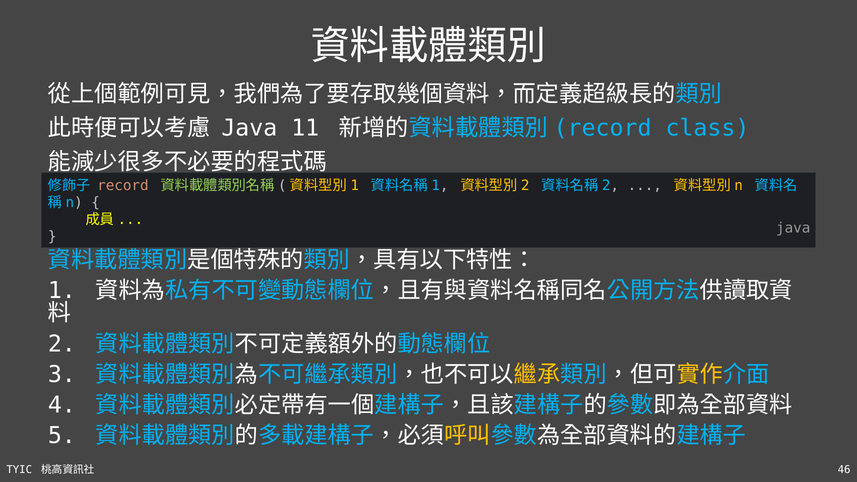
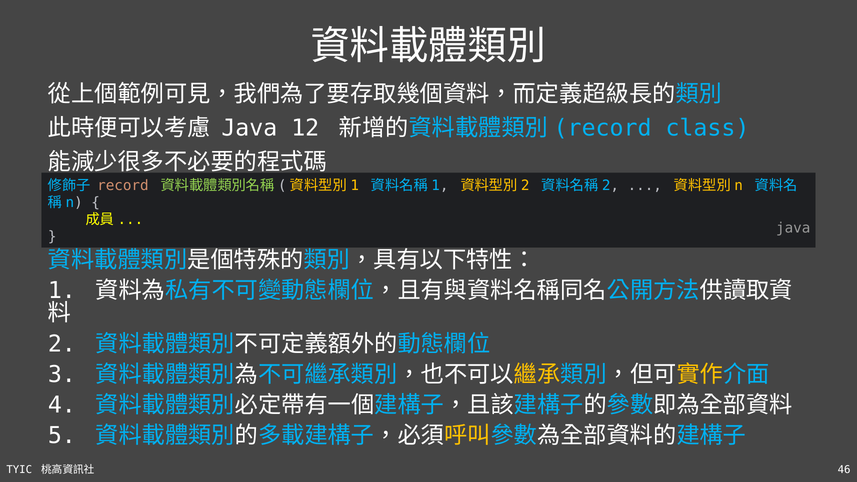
11: 11 -> 12 (305, 128)
